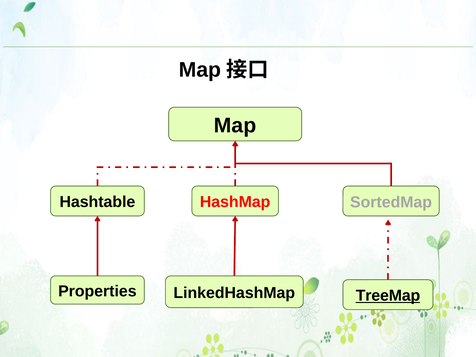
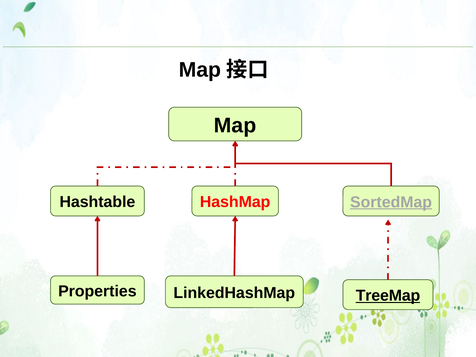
SortedMap underline: none -> present (391, 202)
